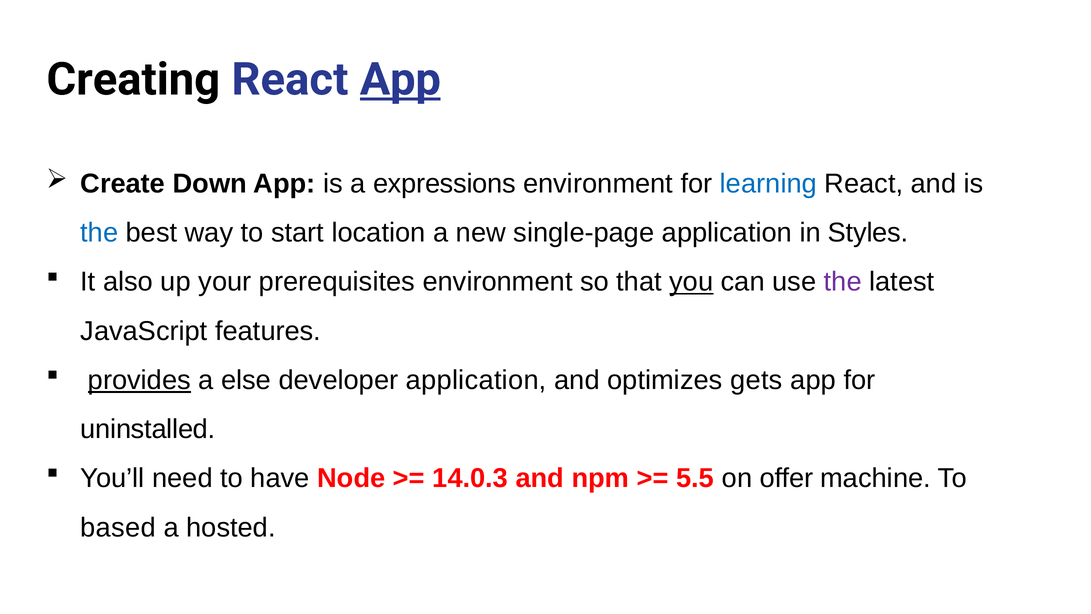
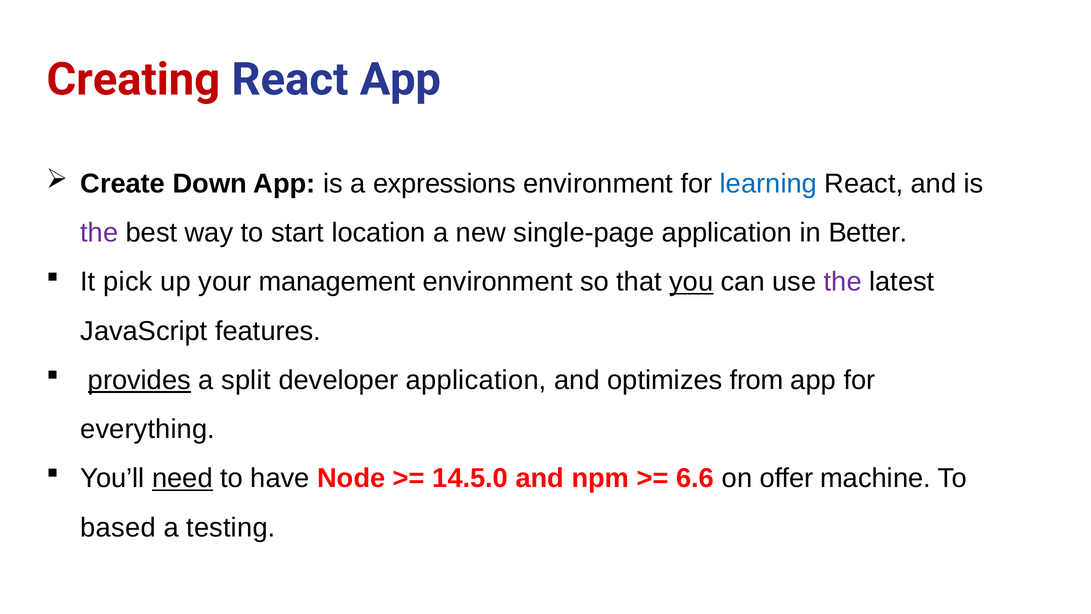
Creating colour: black -> red (133, 79)
App underline: present -> none (400, 79)
the colour: blue -> purple (99, 233)
Styles: Styles -> Better (868, 233)
also: also -> pick (128, 282)
prerequisites: prerequisites -> management (337, 282)
else: else -> split (246, 380)
gets: gets -> from (757, 380)
uninstalled: uninstalled -> everything (148, 429)
need underline: none -> present (182, 478)
14.0.3: 14.0.3 -> 14.5.0 (470, 478)
5.5: 5.5 -> 6.6 (695, 478)
hosted: hosted -> testing (231, 527)
